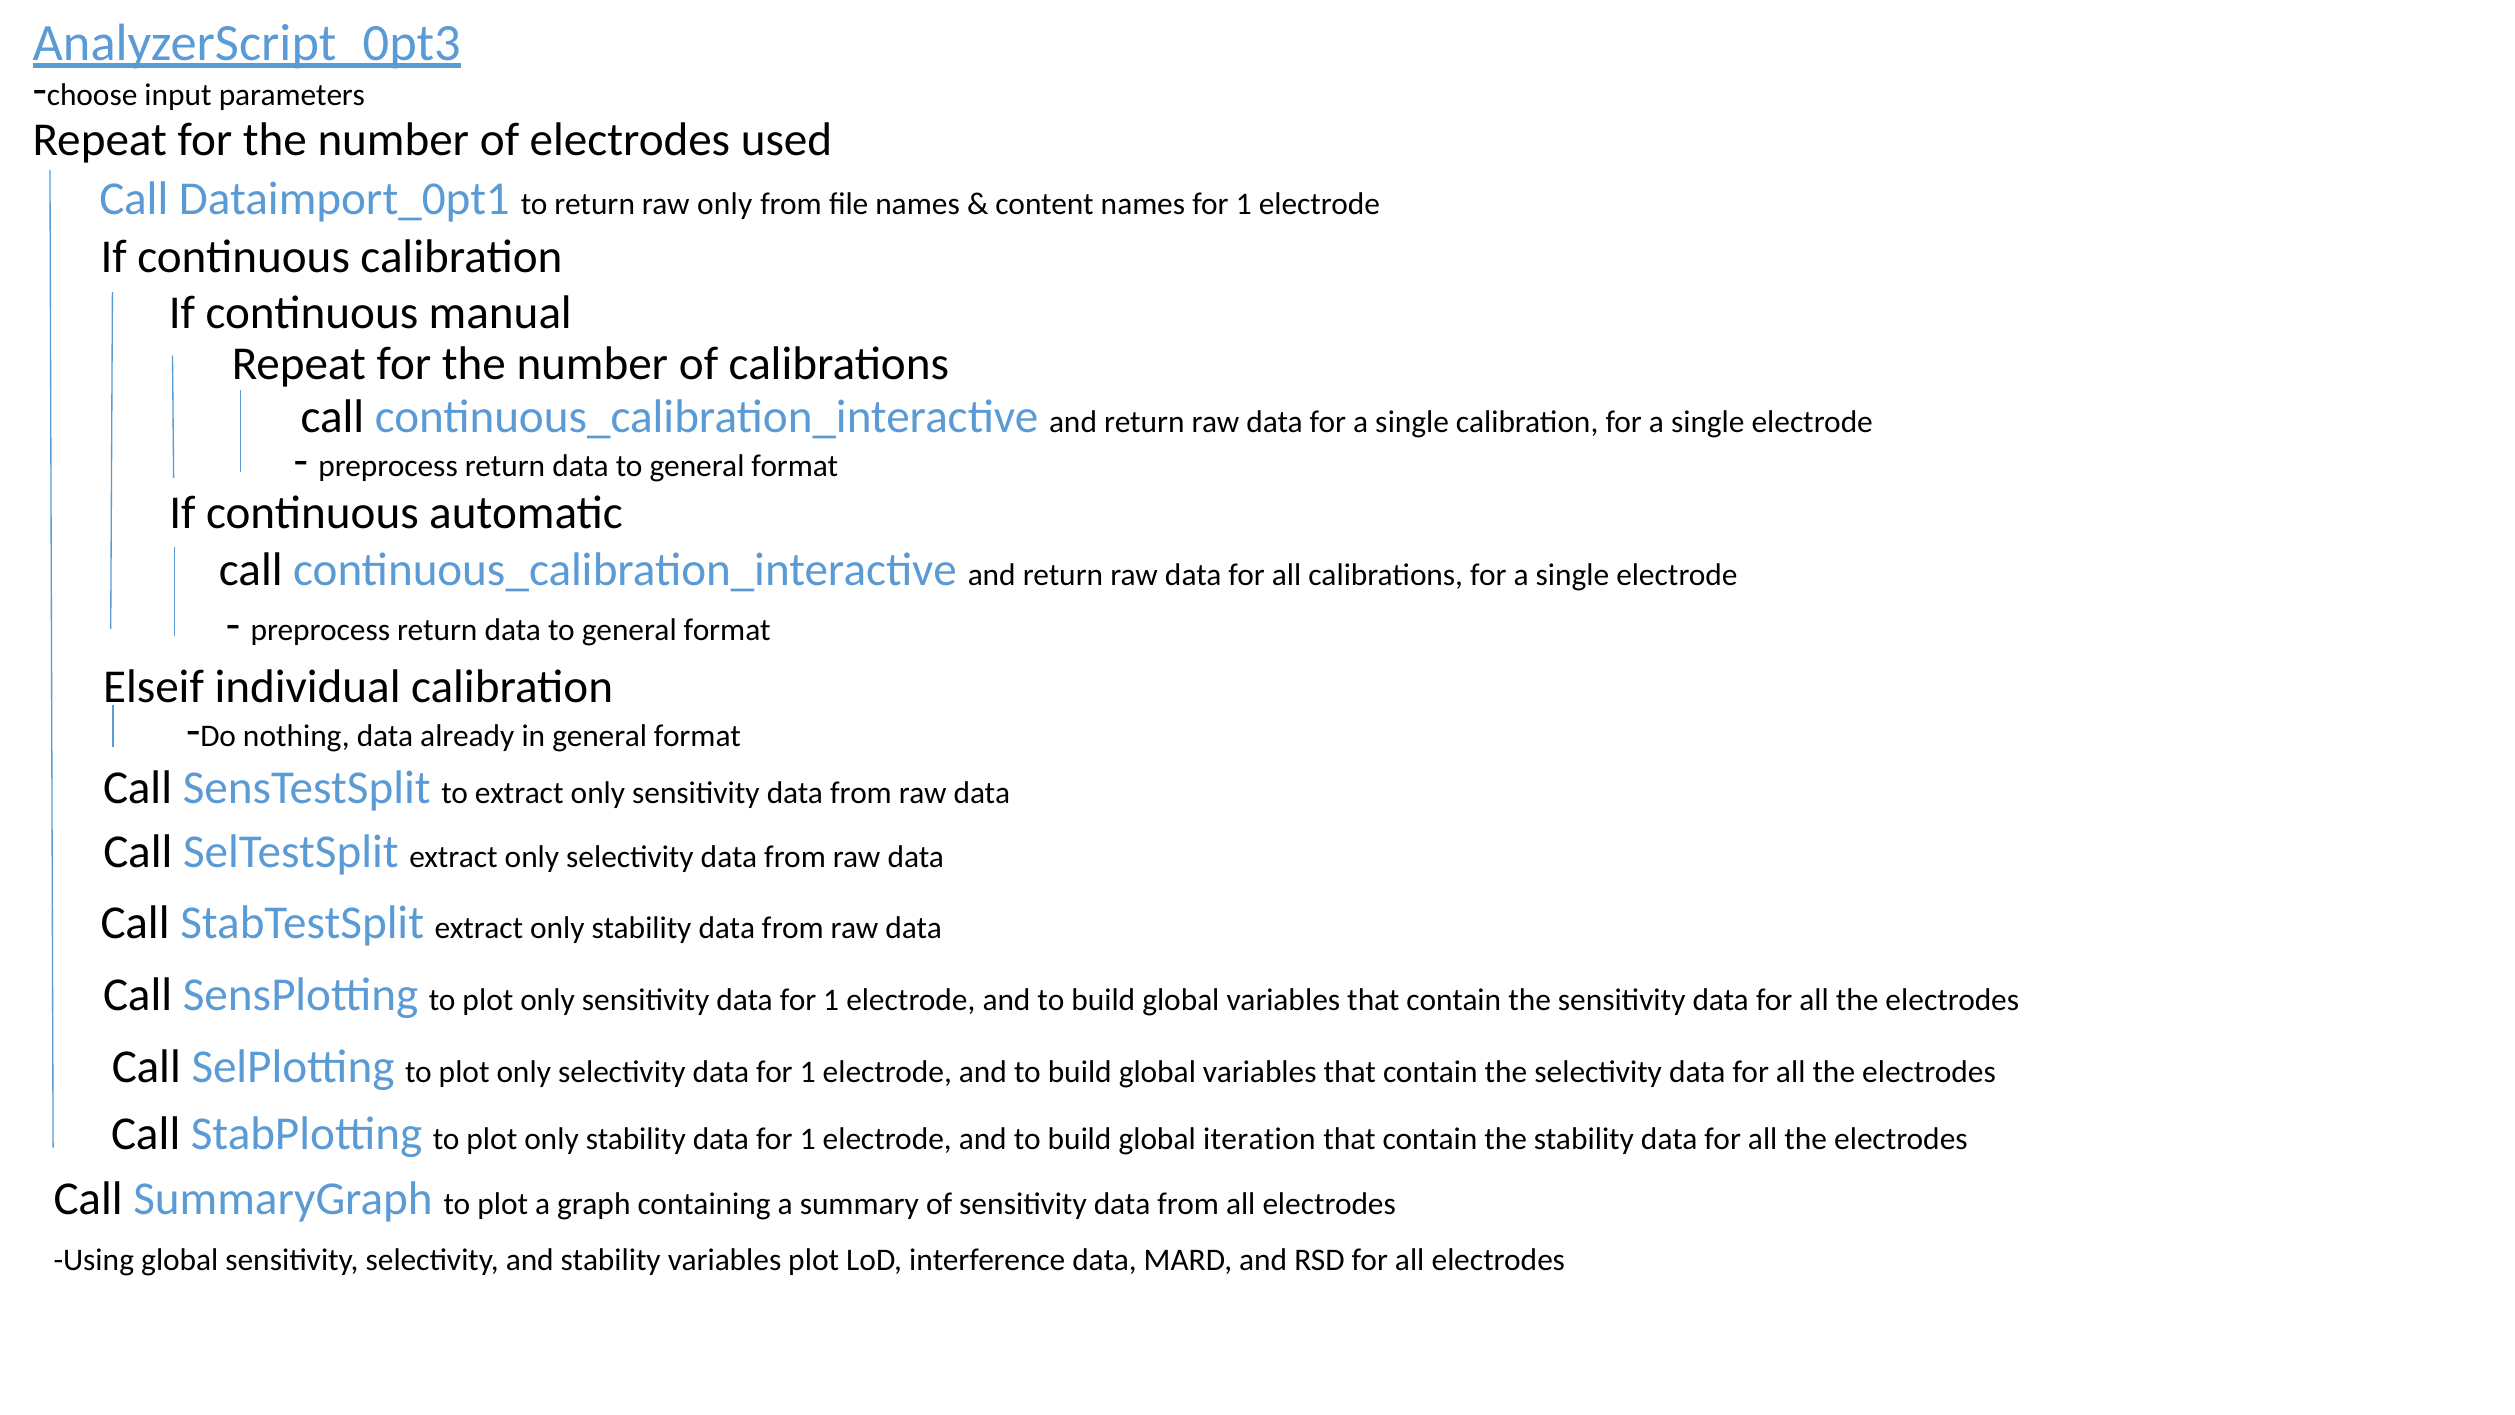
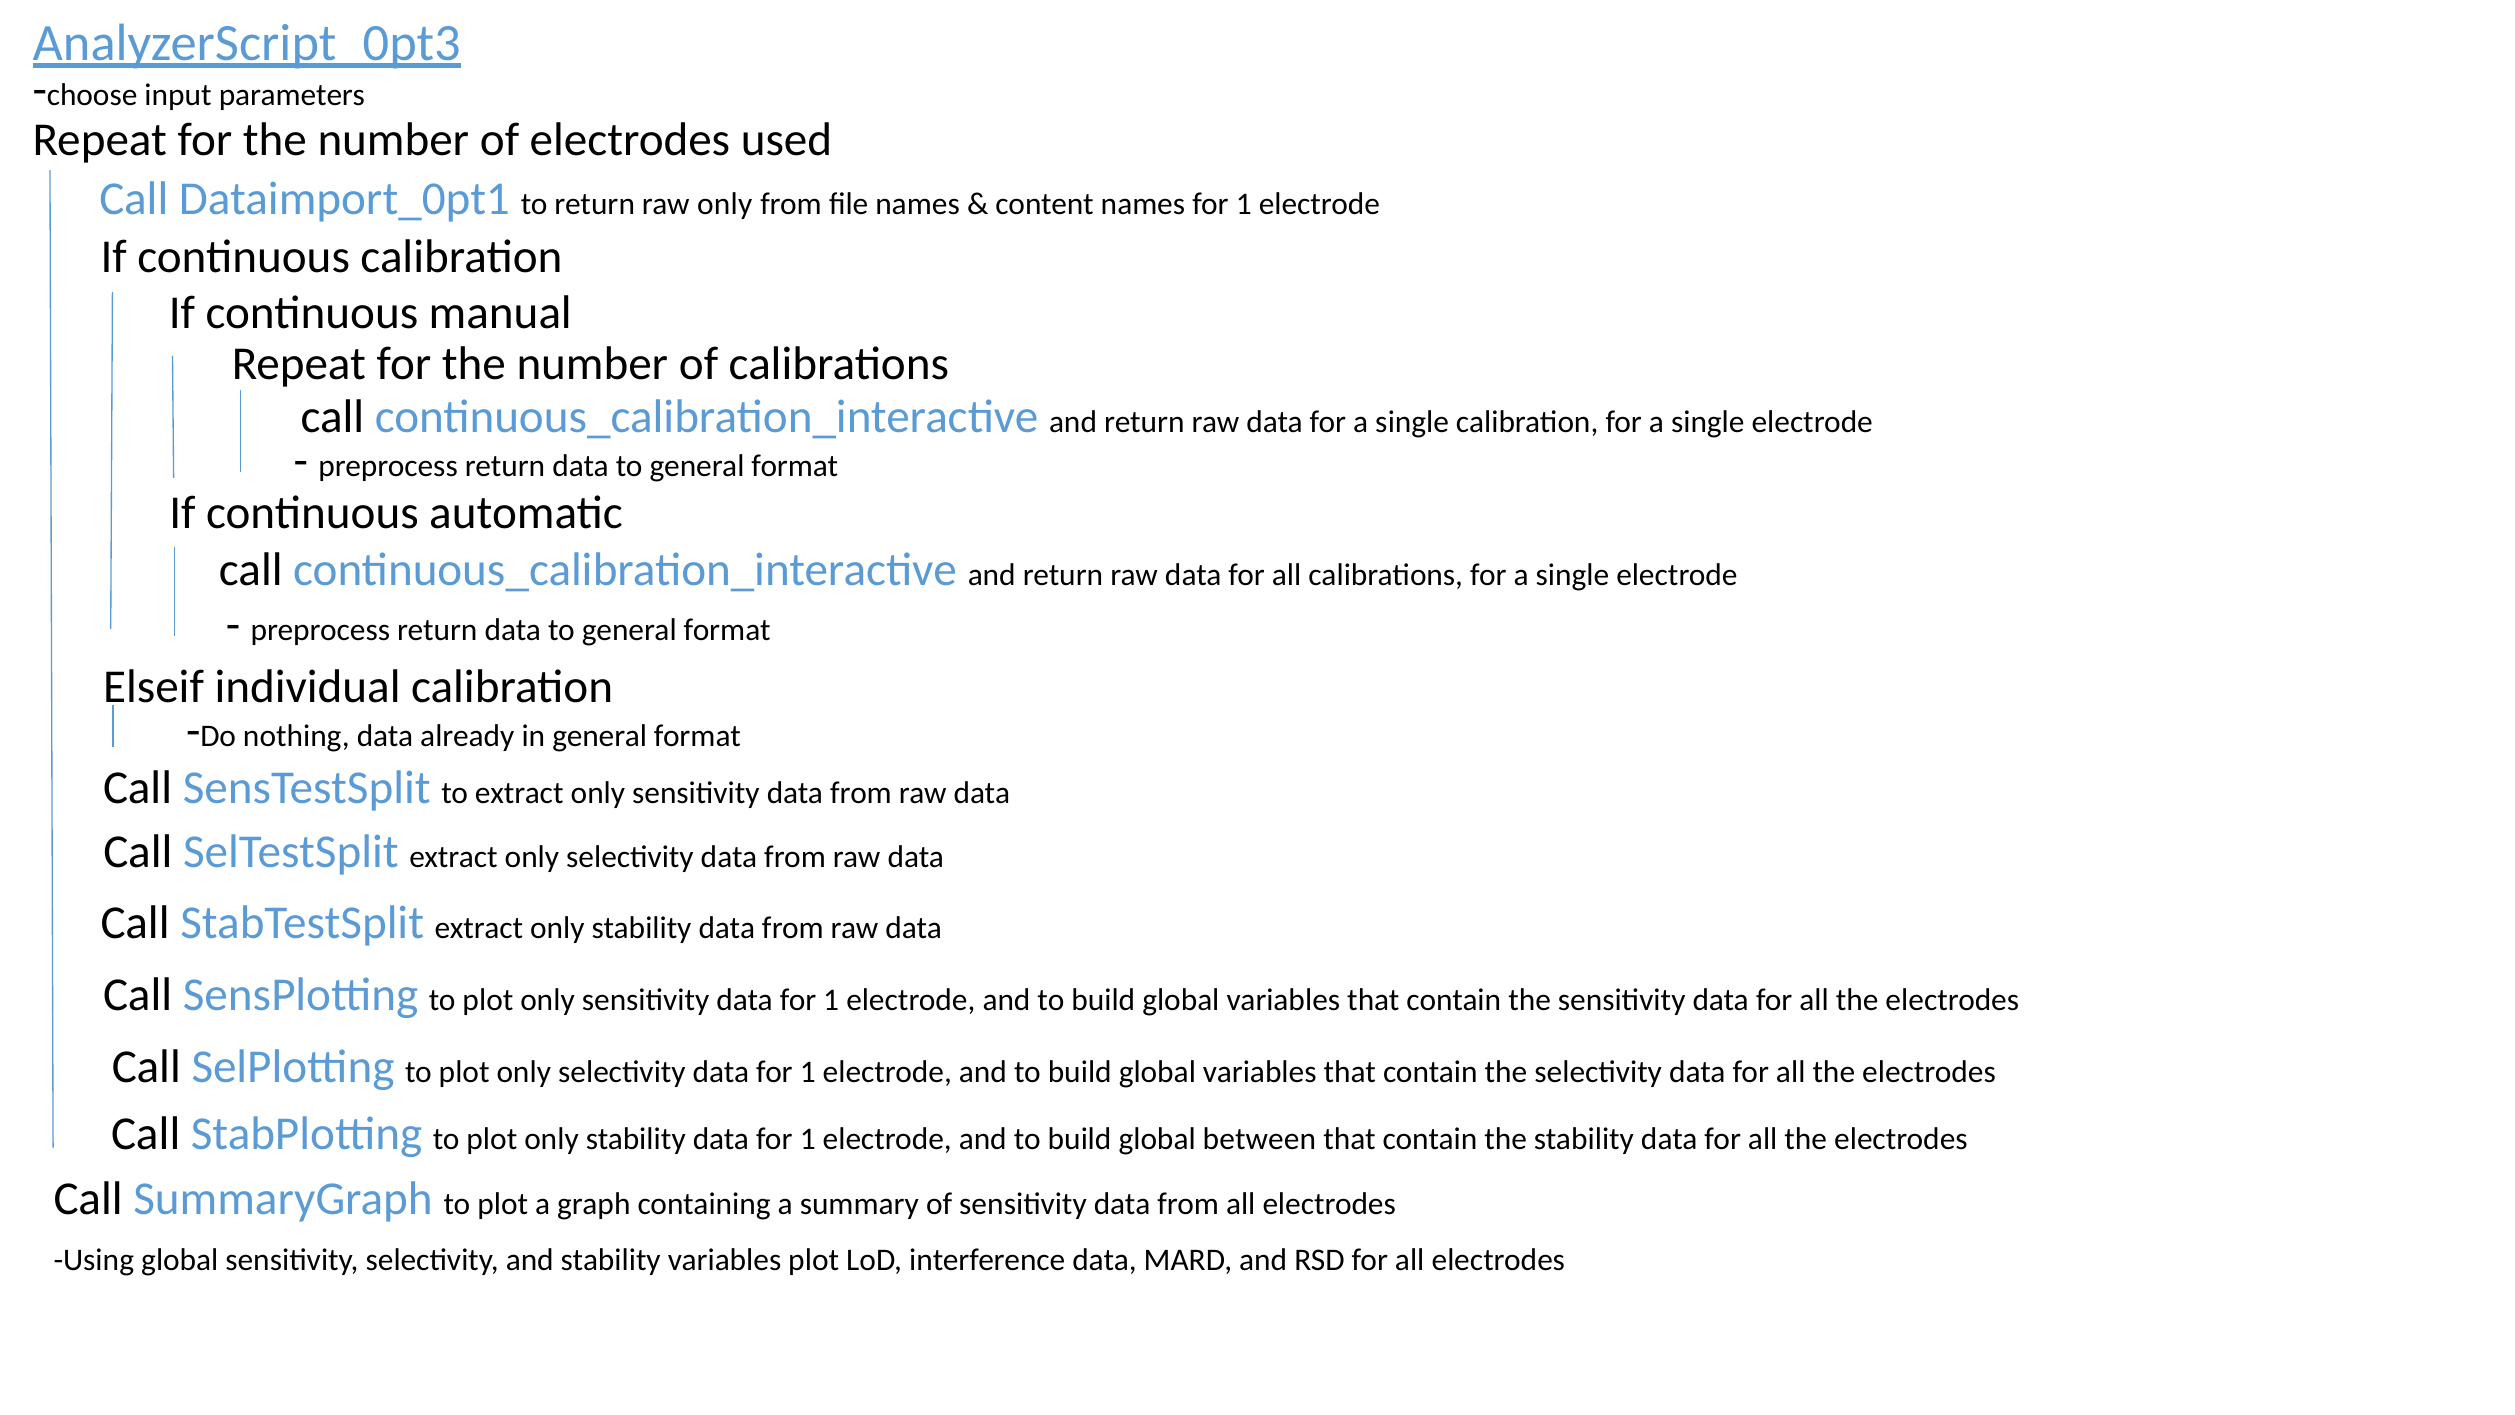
iteration: iteration -> between (1259, 1139)
